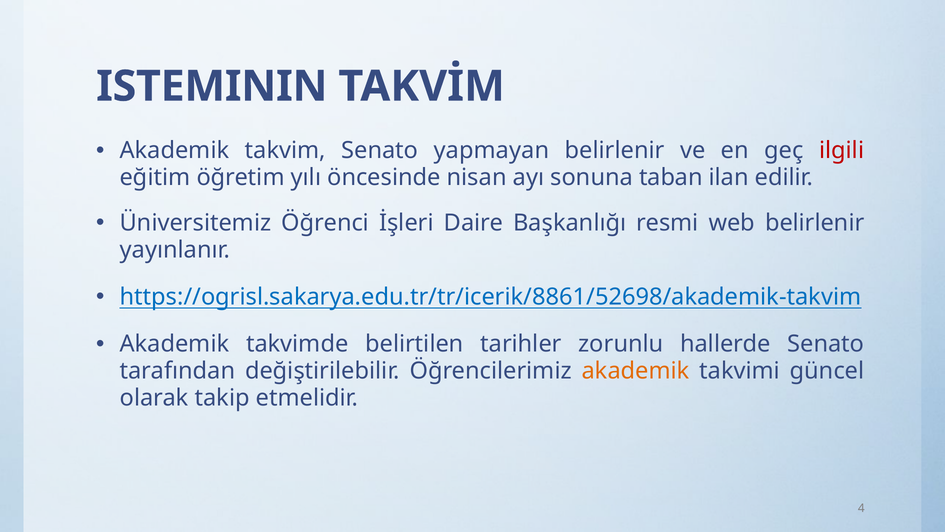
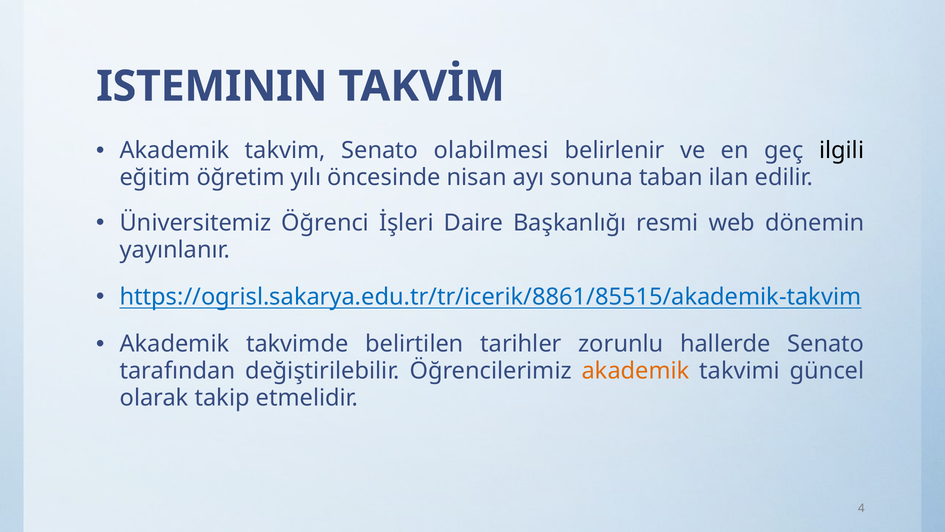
yapmayan: yapmayan -> olabilmesi (491, 150)
ilgili colour: red -> black (842, 150)
web belirlenir: belirlenir -> dönemin (815, 223)
https://ogrisl.sakarya.edu.tr/tr/icerik/8861/52698/akademik-takvim: https://ogrisl.sakarya.edu.tr/tr/icerik/8861/52698/akademik-takvim -> https://ogrisl.sakarya.edu.tr/tr/icerik/8861/85515/akademik-takvim (491, 297)
